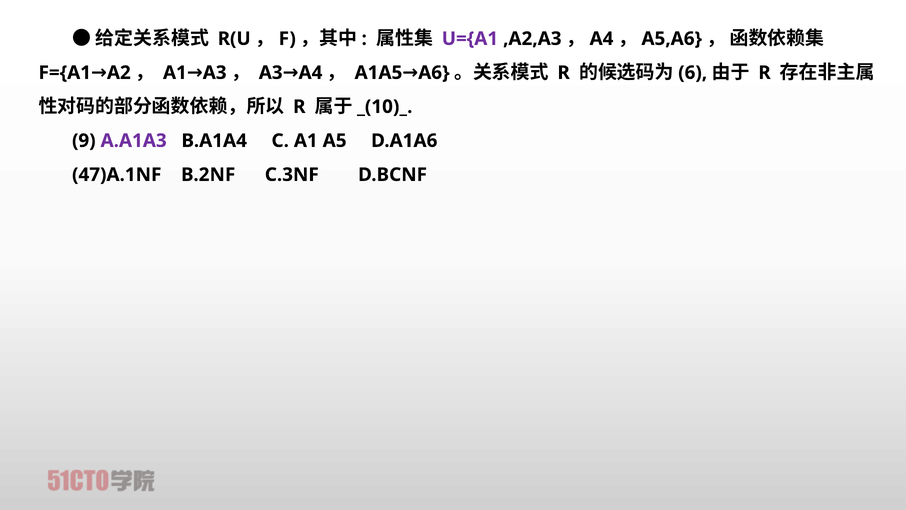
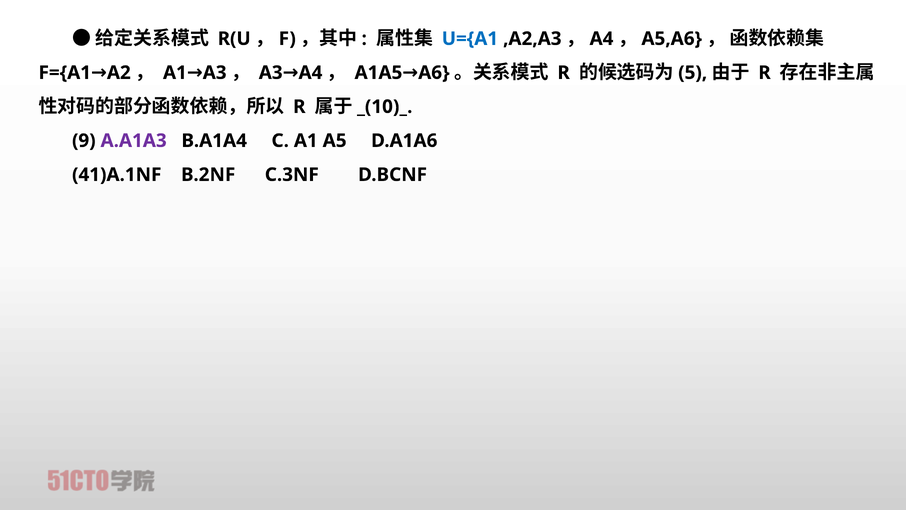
U={A1 colour: purple -> blue (470, 39)
6: 6 -> 5 (693, 73)
47)A.1NF: 47)A.1NF -> 41)A.1NF (117, 175)
